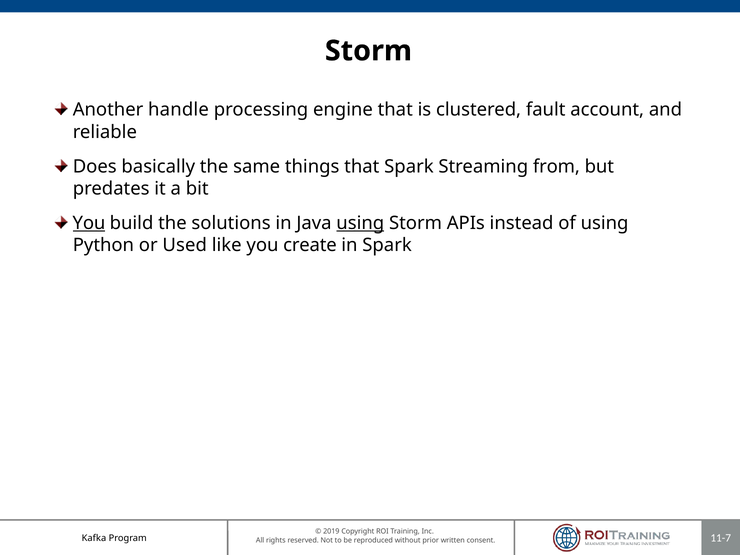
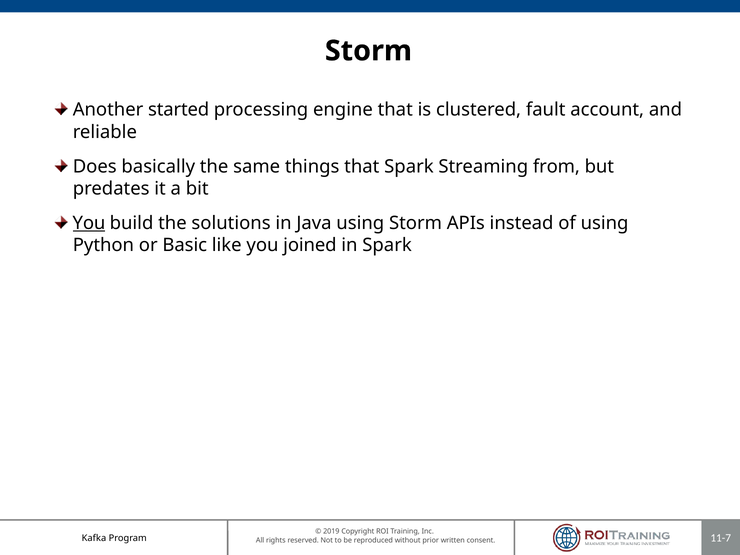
handle: handle -> started (179, 110)
using underline: present -> none (360, 223)
Used: Used -> Basic (185, 245)
create: create -> joined (310, 245)
